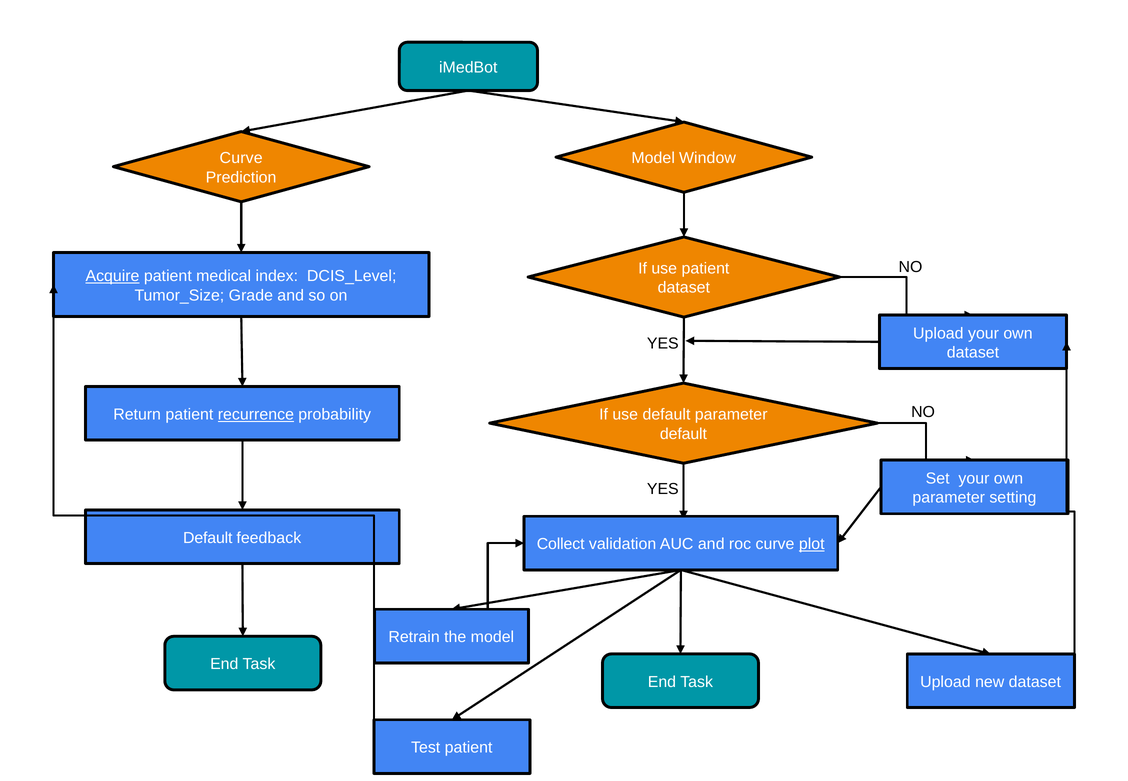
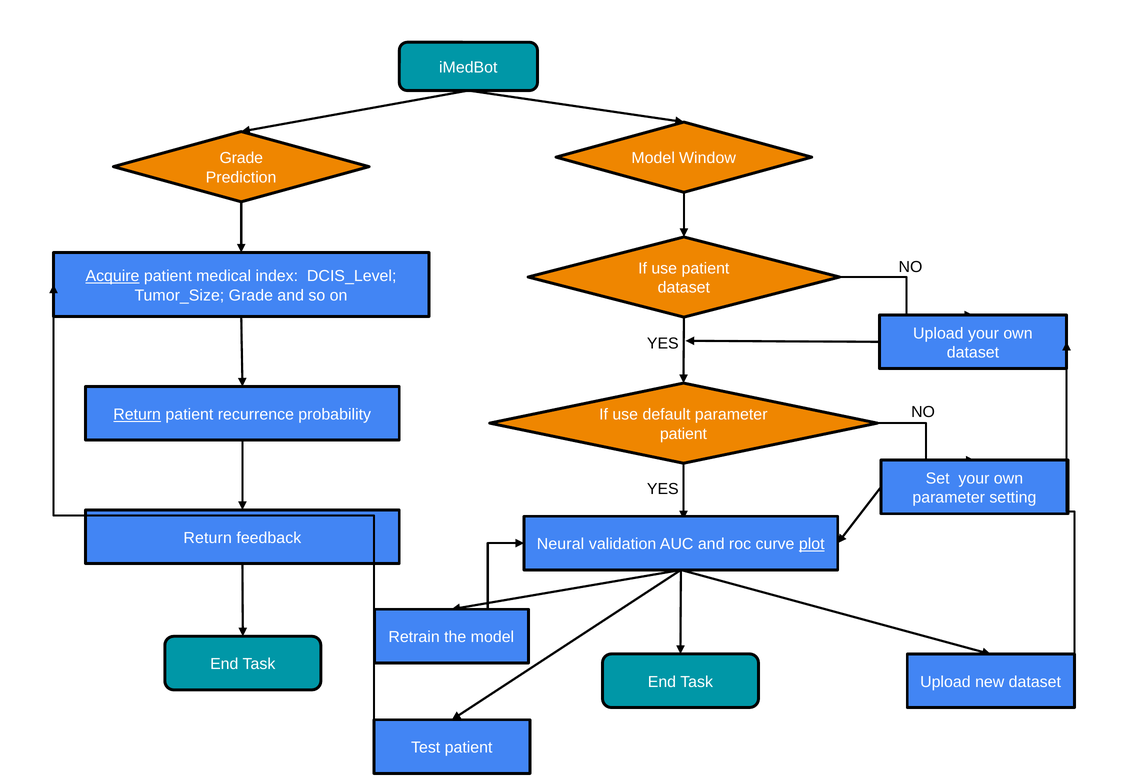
Curve: Curve -> Grade (241, 158)
Return underline: none -> present (137, 414)
recurrence underline: present -> none (256, 414)
default: default -> patient (683, 434)
Default: Default -> Return (208, 538)
Collect: Collect -> Neural (561, 544)
